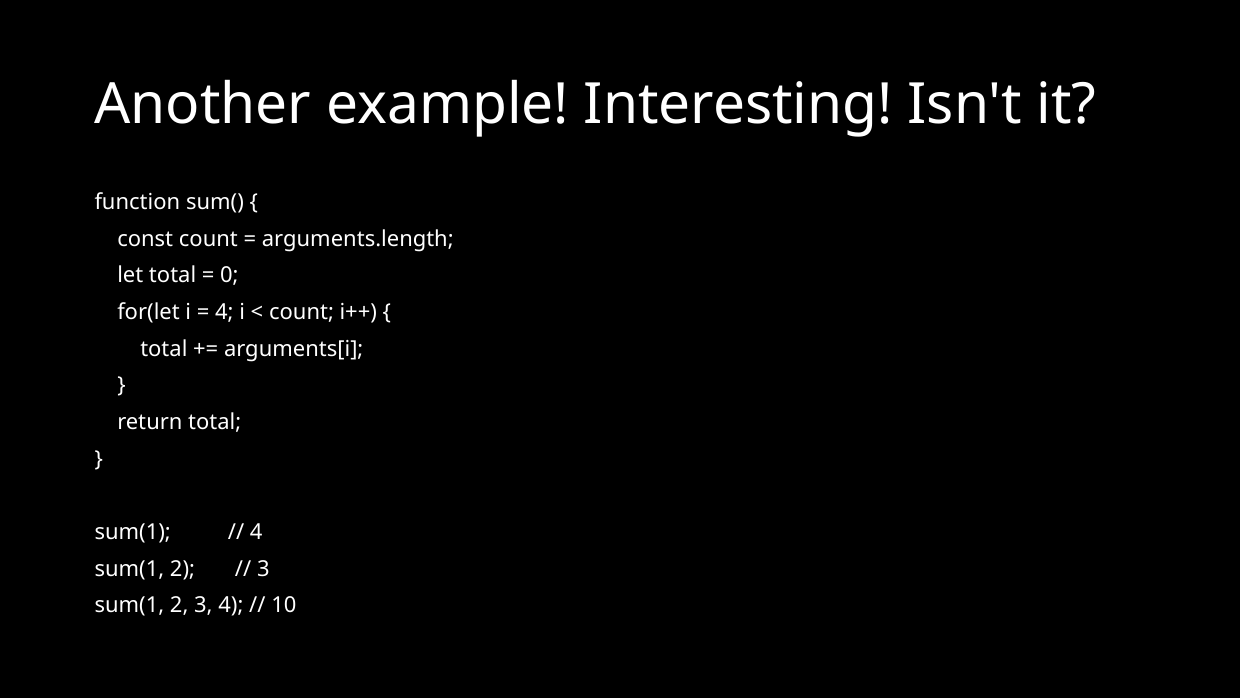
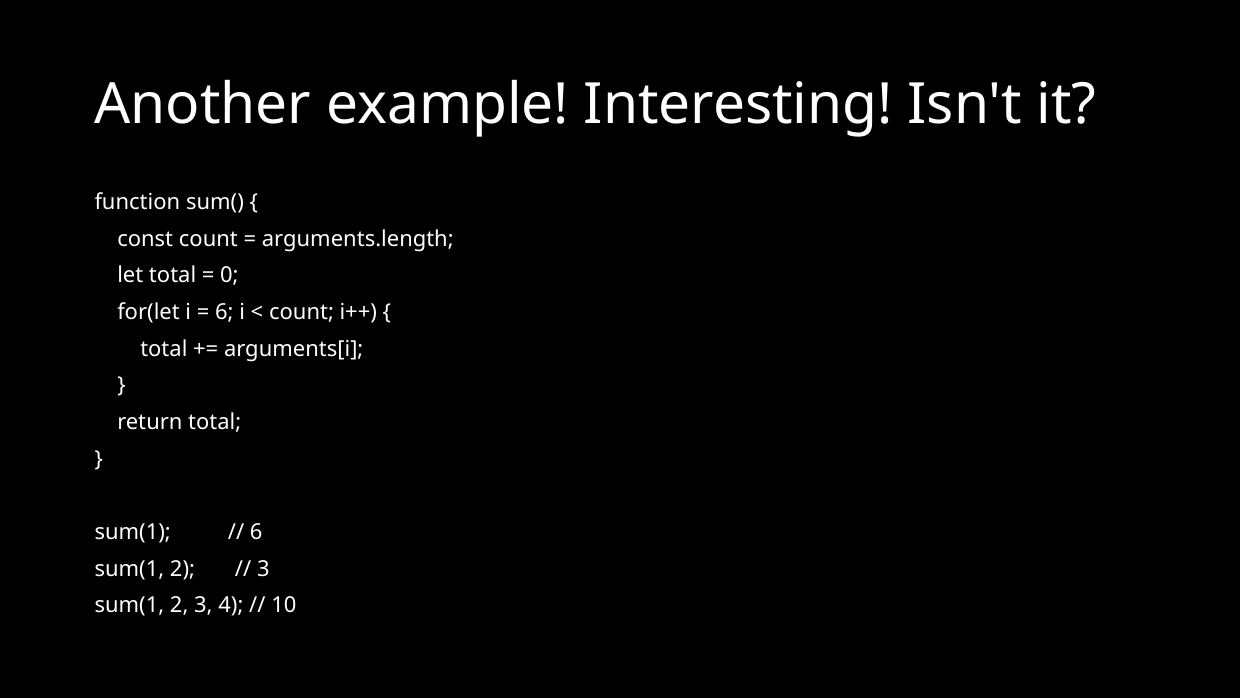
4: 4 -> 6 (224, 312)
4: 4 -> 6 (256, 532)
